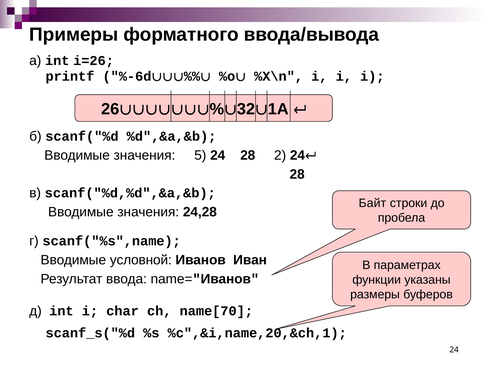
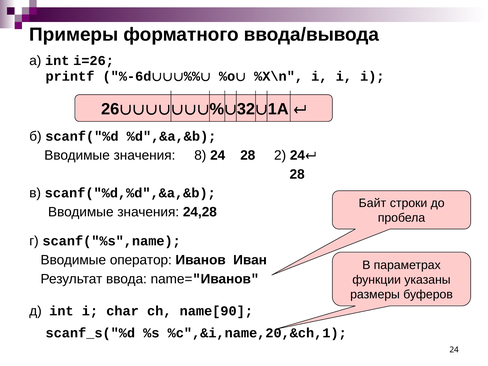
5: 5 -> 8 (200, 155)
условной: условной -> оператор (141, 260)
name[70: name[70 -> name[90 (216, 311)
